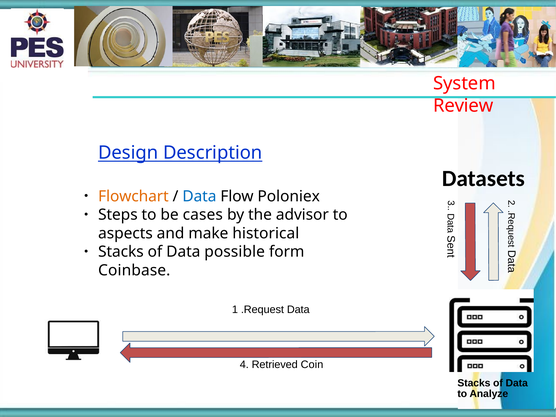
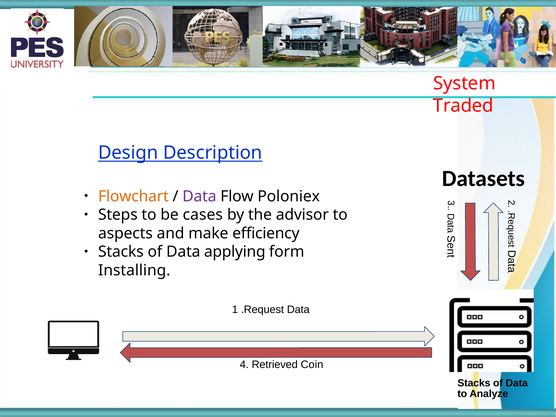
Review: Review -> Traded (463, 106)
Data colour: blue -> purple (199, 196)
historical: historical -> efficiency (266, 233)
possible: possible -> applying (235, 252)
Coinbase: Coinbase -> Installing (134, 270)
